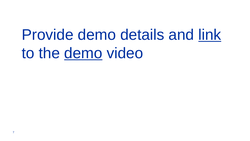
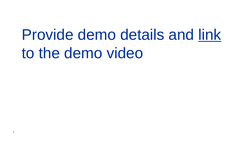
demo underline: present -> none (83, 53)
